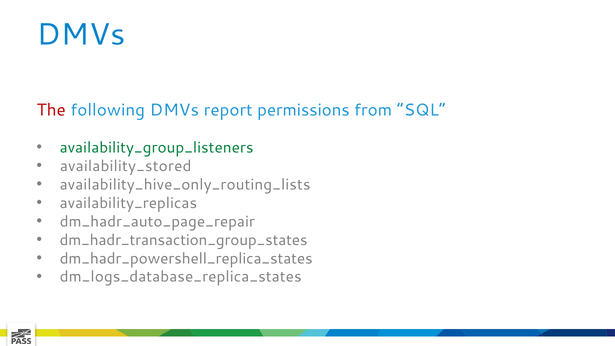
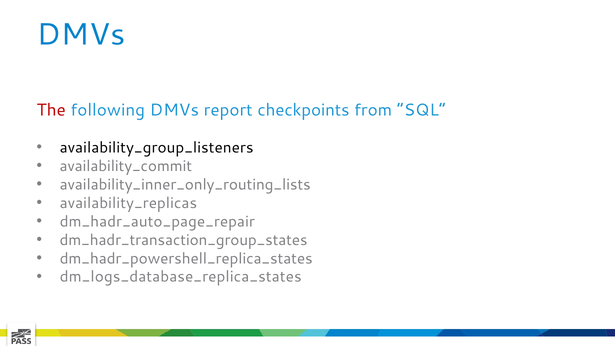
permissions: permissions -> checkpoints (303, 110)
availability_group_listeners colour: green -> black (157, 148)
availability_stored: availability_stored -> availability_commit (126, 166)
availability_hive_only_routing_lists: availability_hive_only_routing_lists -> availability_inner_only_routing_lists (185, 185)
